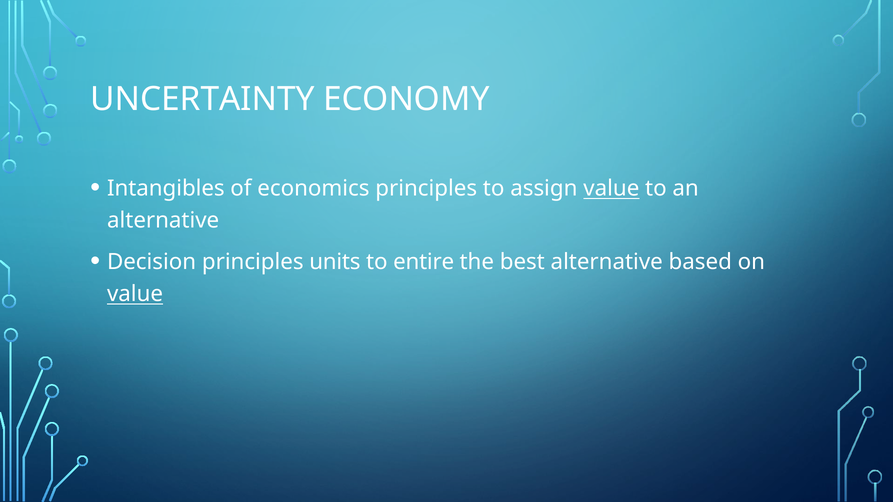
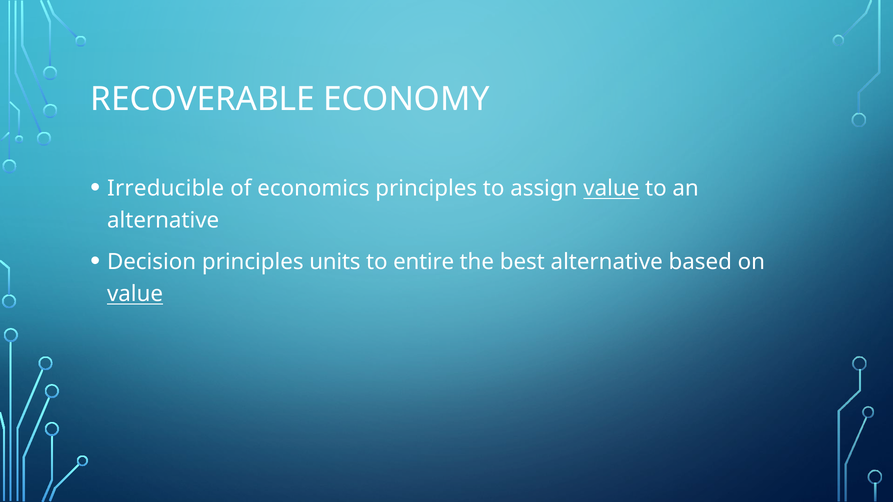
UNCERTAINTY: UNCERTAINTY -> RECOVERABLE (203, 99)
Intangibles: Intangibles -> Irreducible (166, 188)
